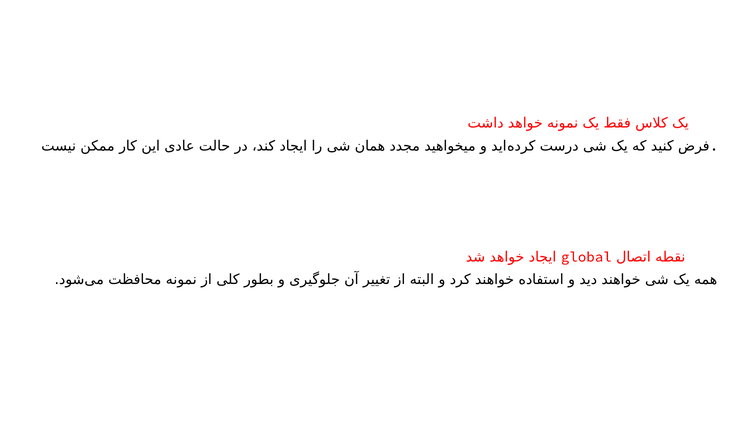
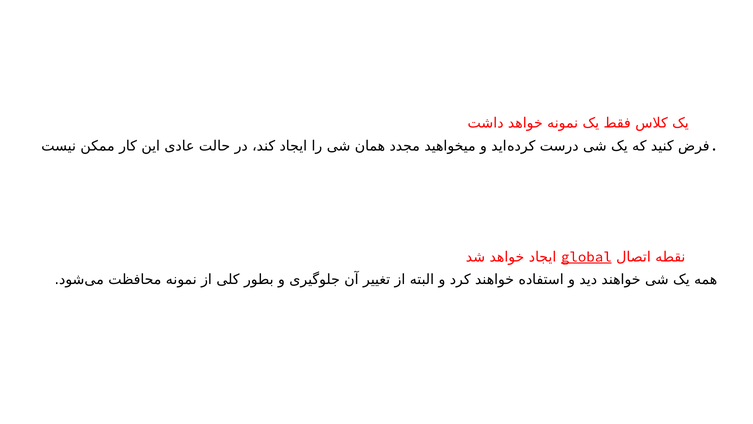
global underline: none -> present (586, 257)
